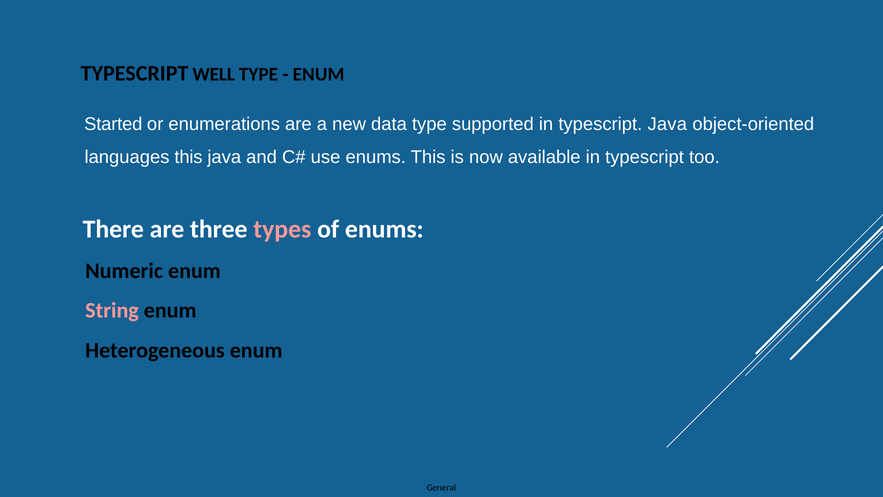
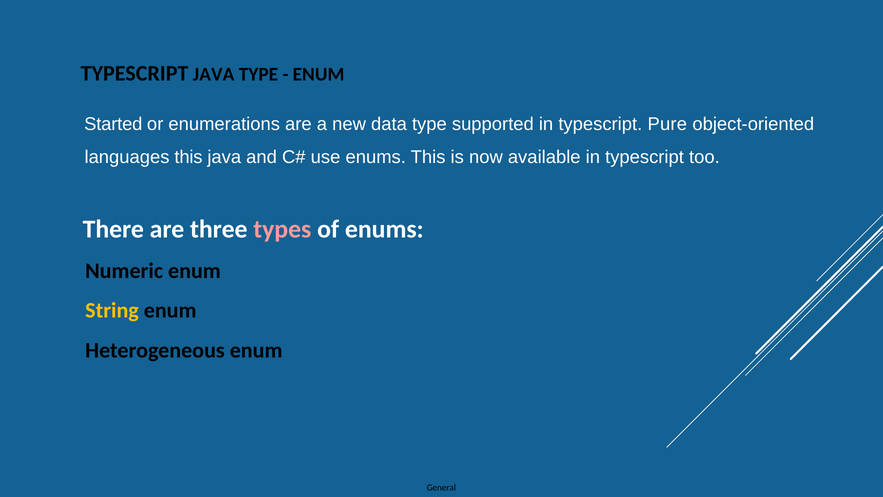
TYPESCRIPT WELL: WELL -> JAVA (214, 75)
typescript Java: Java -> Pure (667, 124)
String colour: pink -> yellow (112, 310)
